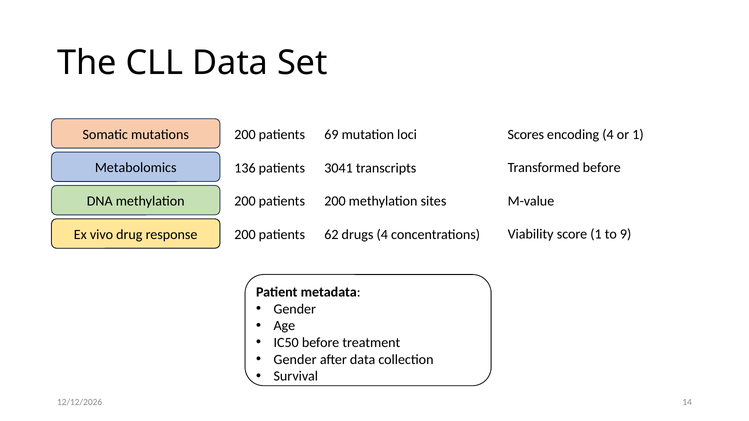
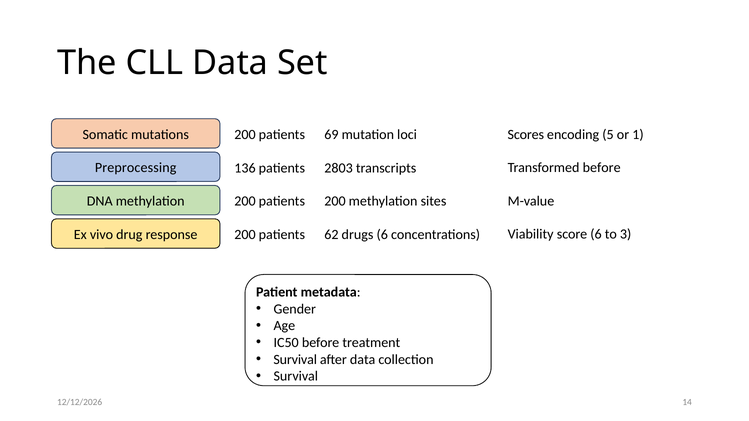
encoding 4: 4 -> 5 (608, 134)
Metabolomics: Metabolomics -> Preprocessing (136, 168)
3041: 3041 -> 2803 (339, 168)
score 1: 1 -> 6 (596, 234)
9: 9 -> 3 (626, 234)
drugs 4: 4 -> 6 (382, 235)
Gender: Gender -> Survival (295, 360)
